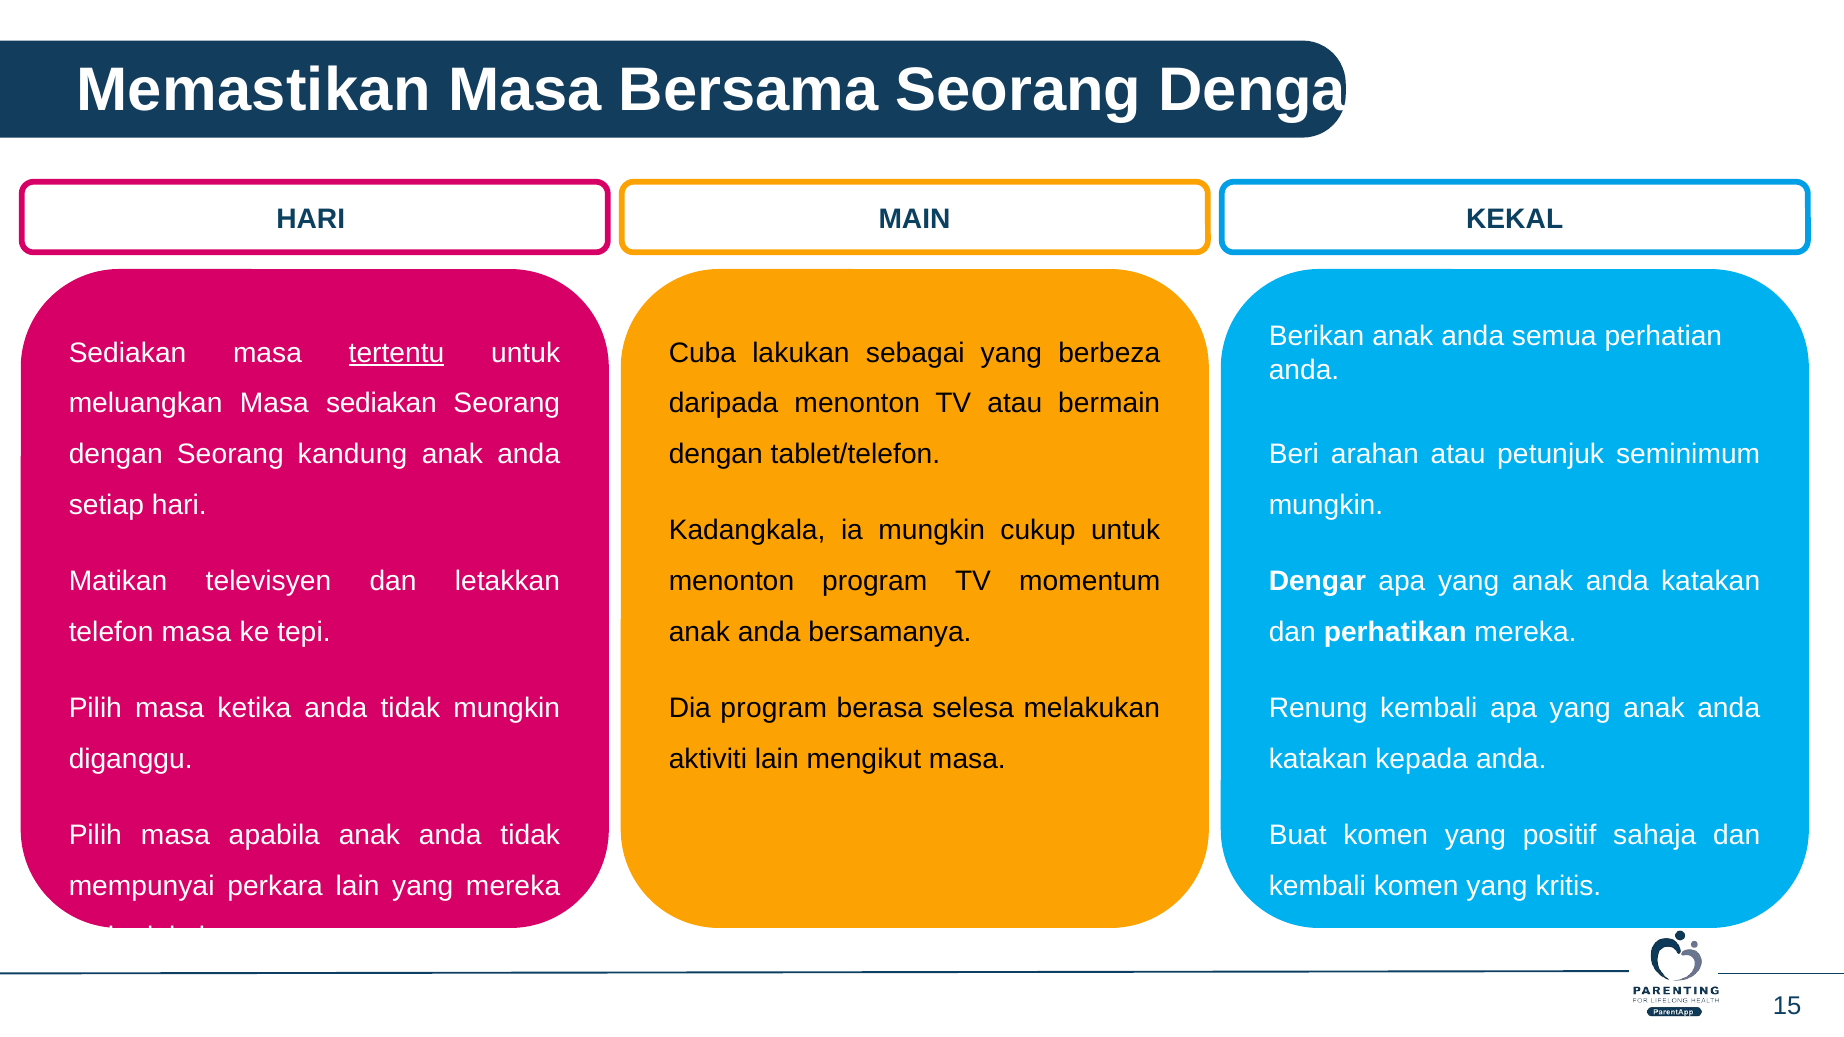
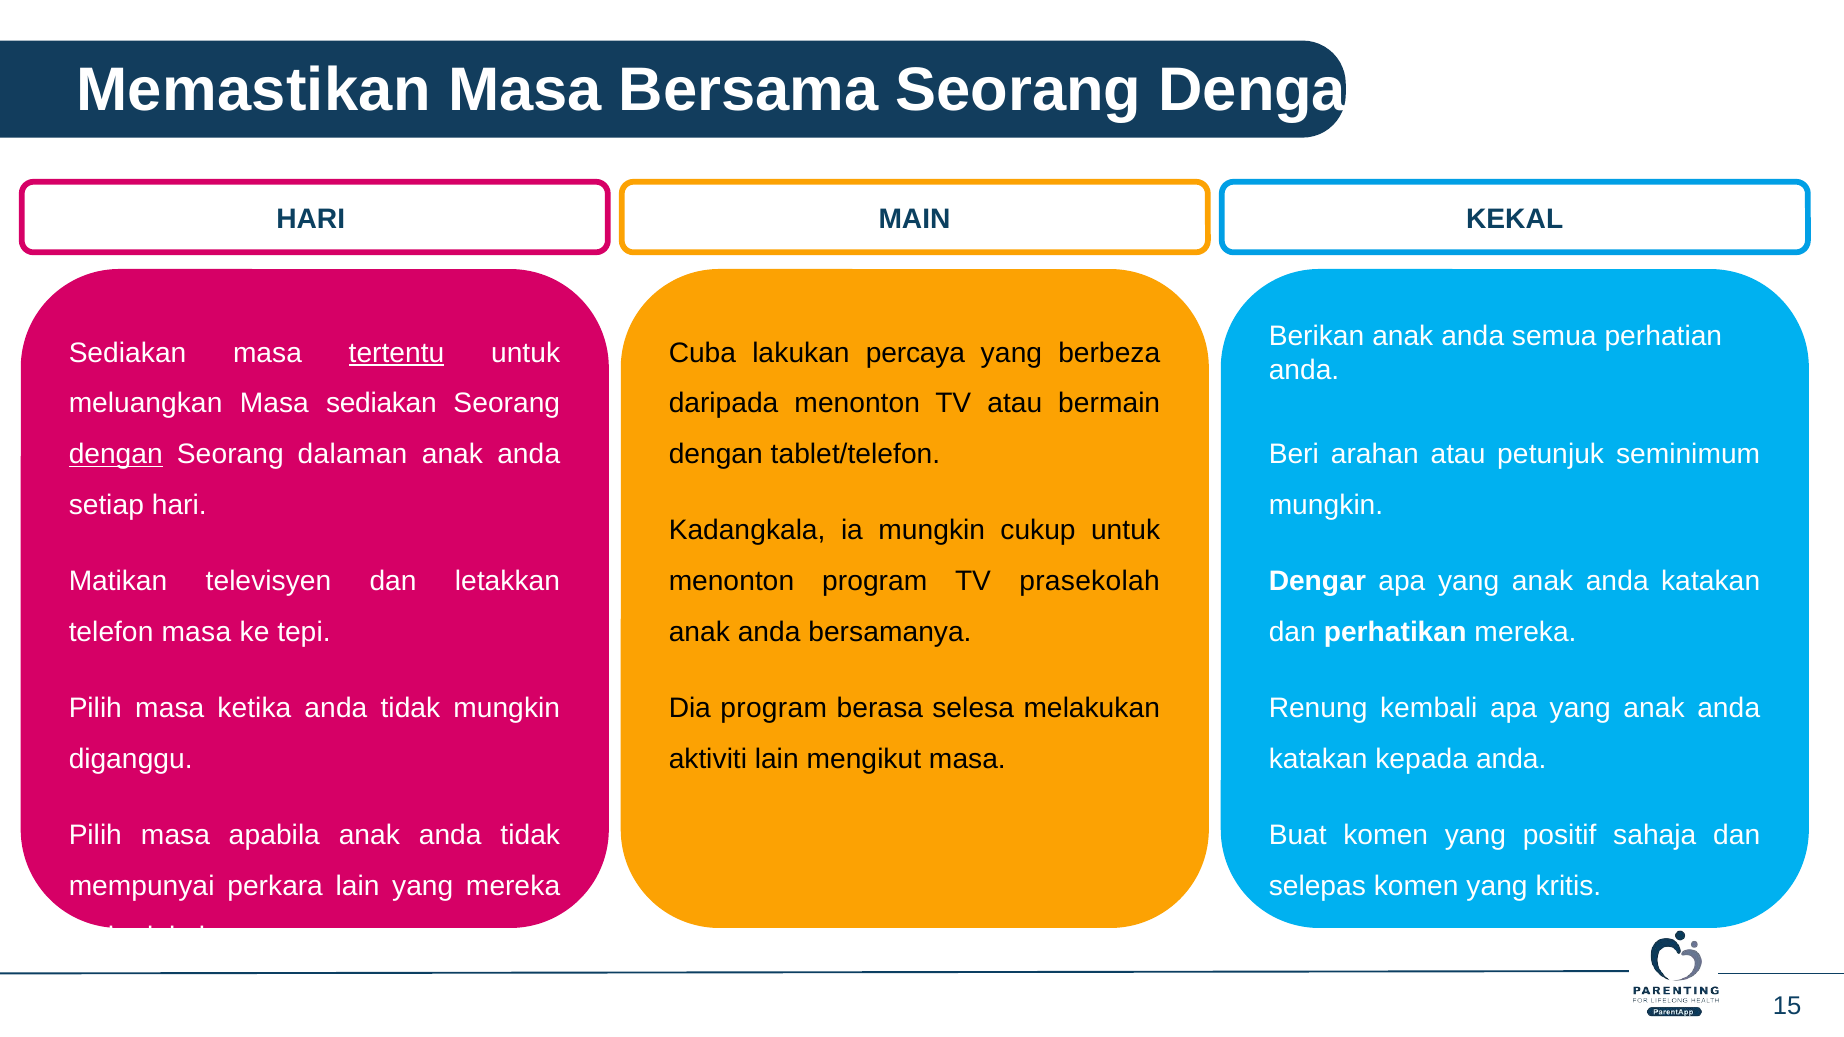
sebagai: sebagai -> percaya (915, 353)
dengan underline: none -> present (116, 454)
kandung: kandung -> dalaman (353, 454)
momentum: momentum -> prasekolah (1090, 582)
kembali: kembali -> selepas (1317, 886)
